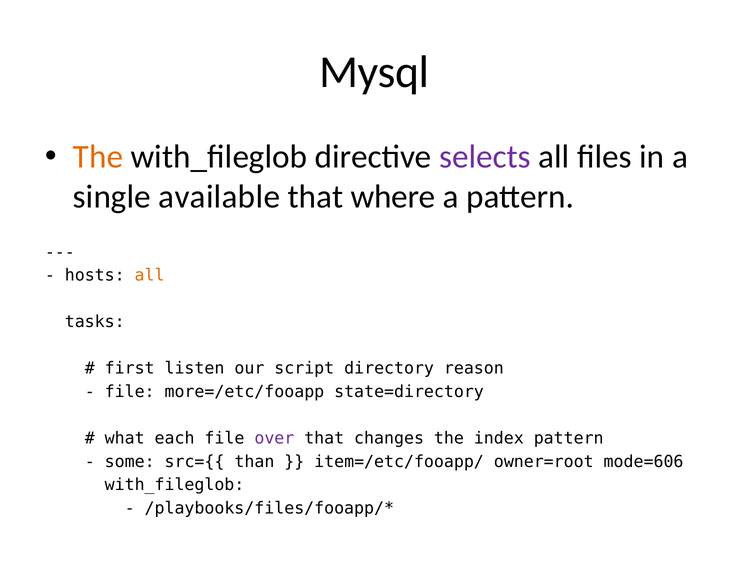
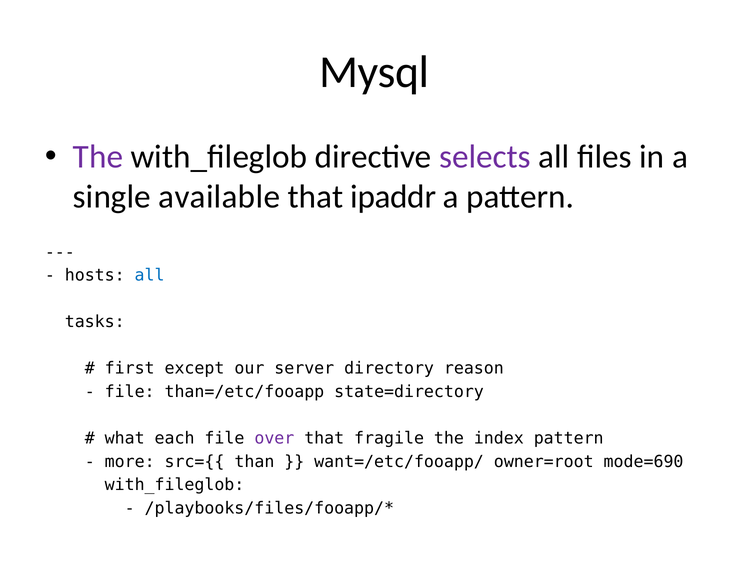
The colour: orange -> purple (98, 157)
where: where -> ipaddr (393, 197)
all colour: orange -> blue (150, 275)
listen: listen -> except (194, 368)
script: script -> server (304, 368)
more=/etc/fooapp: more=/etc/fooapp -> than=/etc/fooapp (244, 392)
changes: changes -> fragile (389, 438)
some: some -> more (130, 462)
item=/etc/fooapp/: item=/etc/fooapp/ -> want=/etc/fooapp/ (399, 462)
mode=606: mode=606 -> mode=690 (644, 462)
